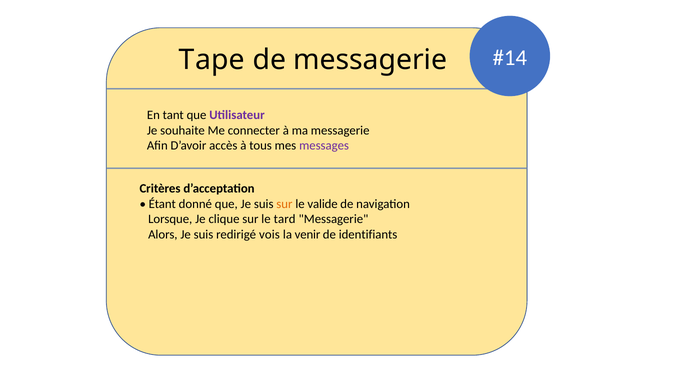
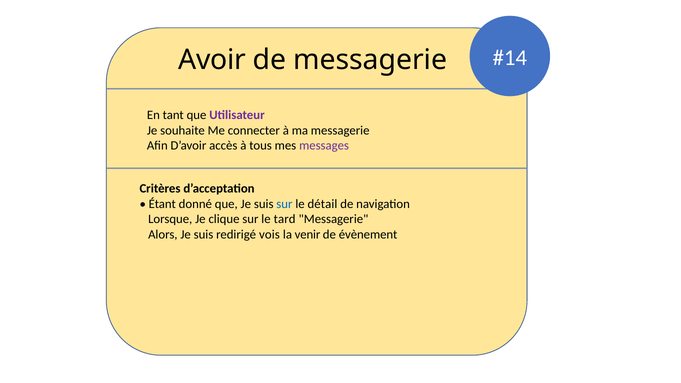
Tape: Tape -> Avoir (212, 60)
sur colour: orange -> blue (284, 204)
valide: valide -> détail (322, 204)
identifiants: identifiants -> évènement (368, 234)
